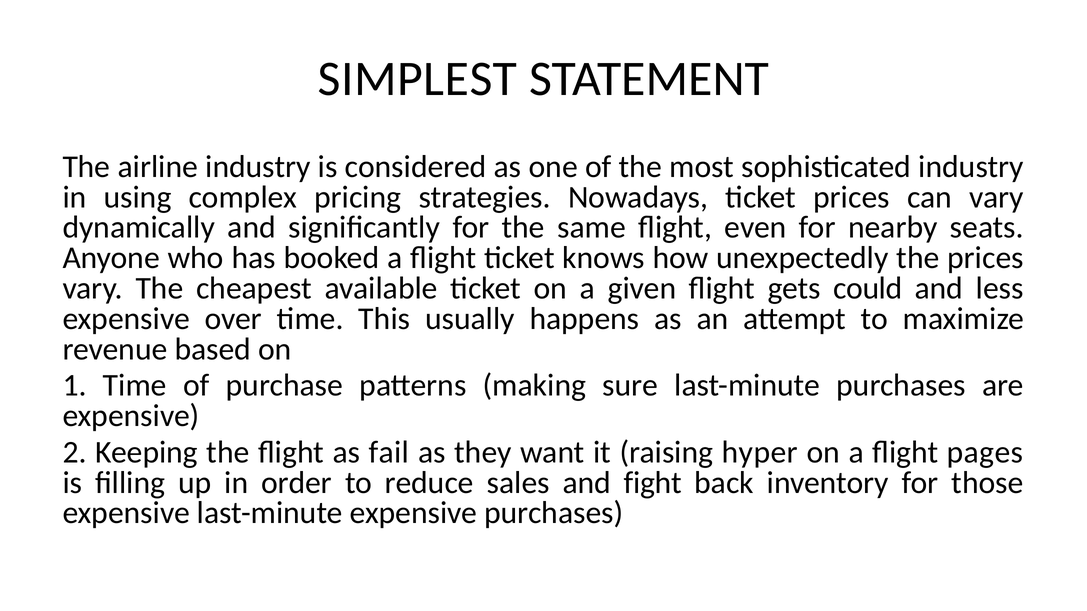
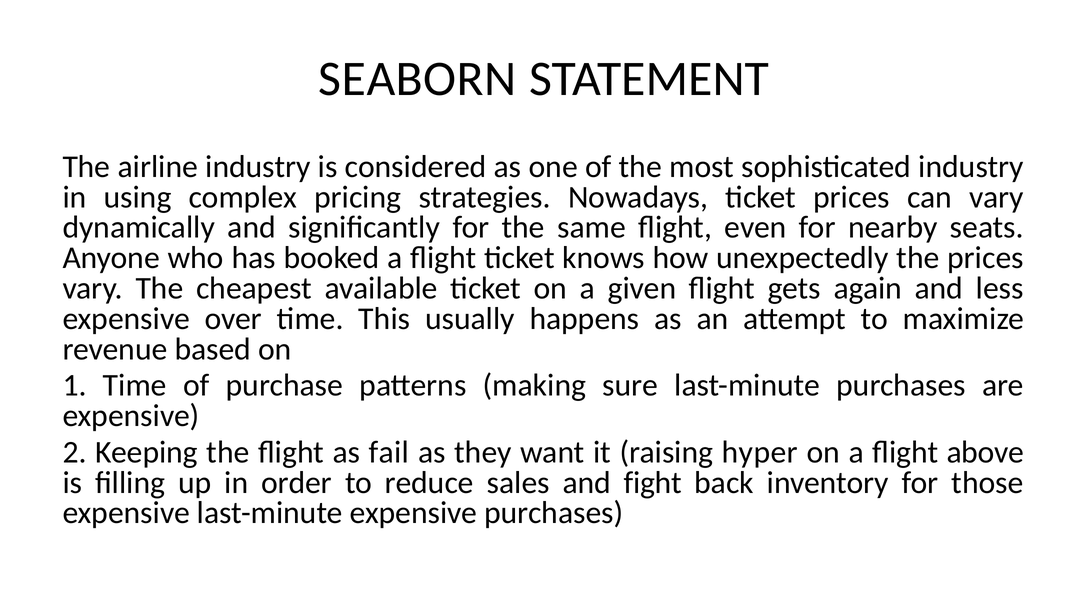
SIMPLEST: SIMPLEST -> SEABORN (417, 79)
could: could -> again (868, 289)
pages: pages -> above (985, 453)
